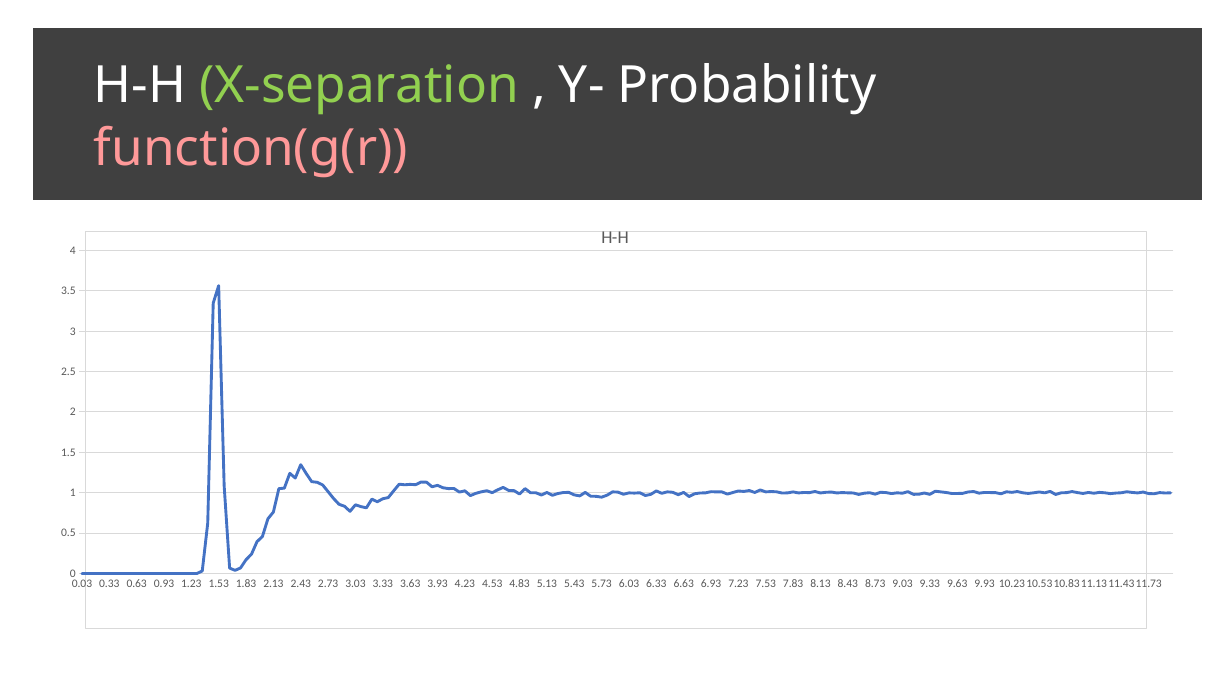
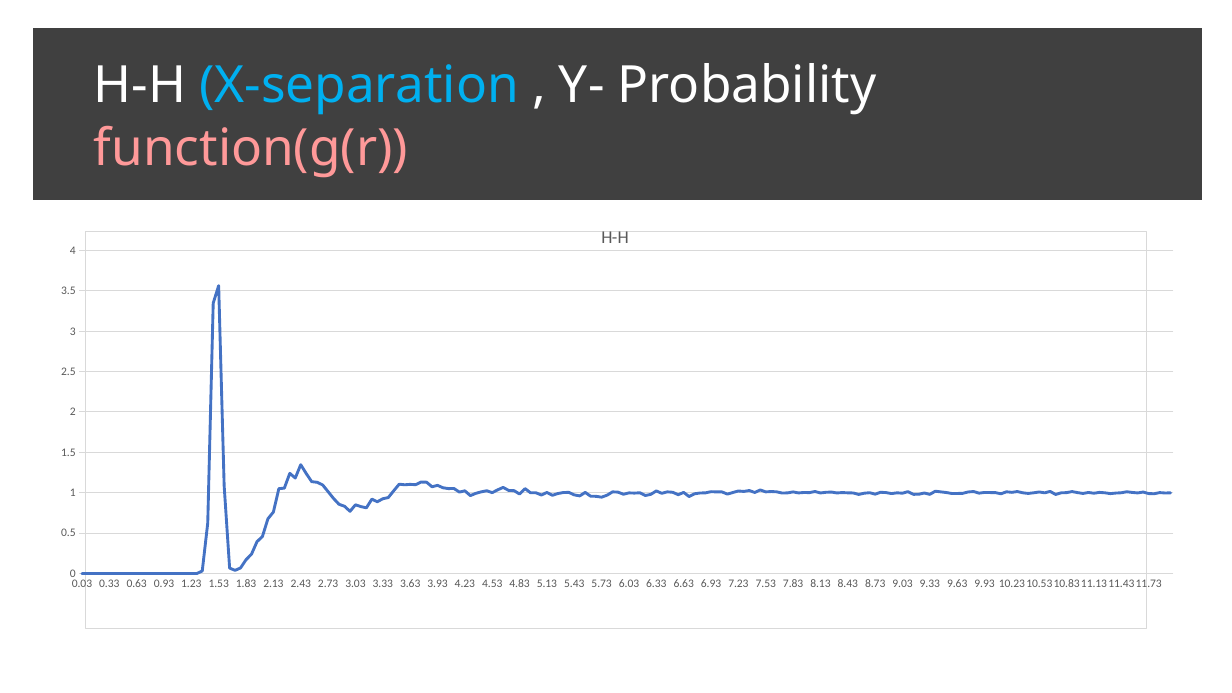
X-separation colour: light green -> light blue (359, 85)
